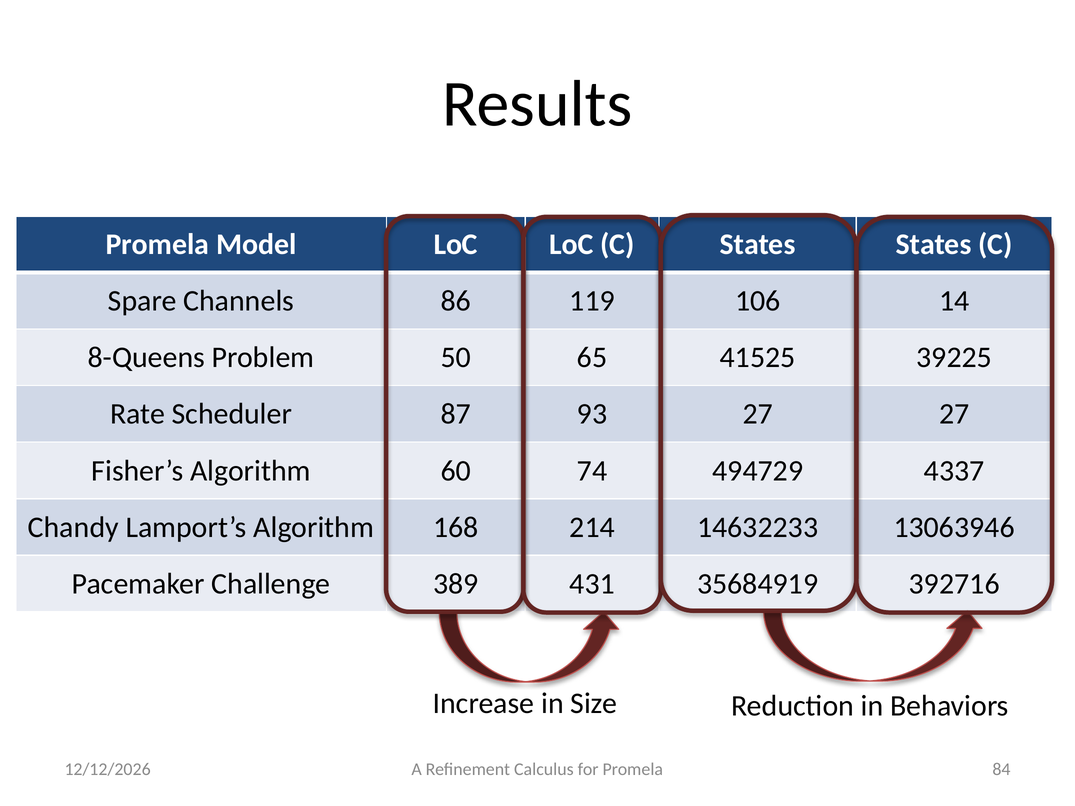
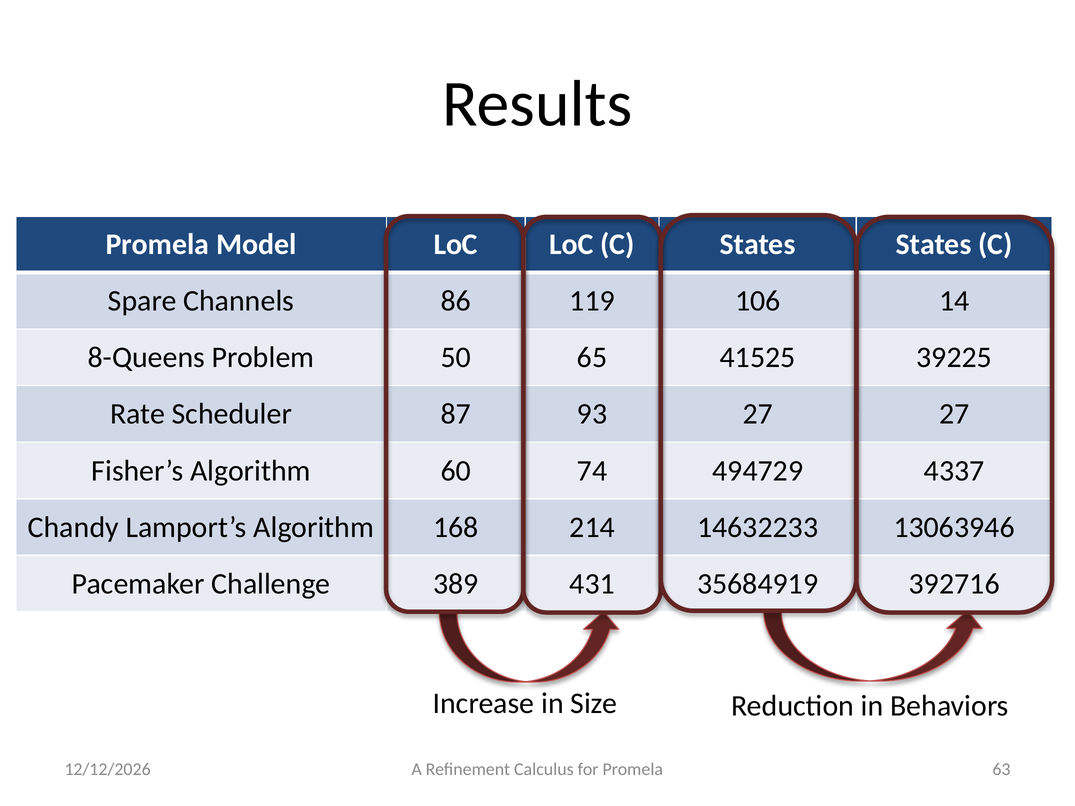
84: 84 -> 63 (1001, 770)
